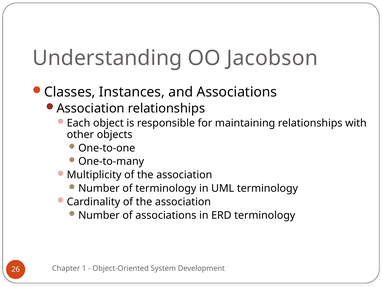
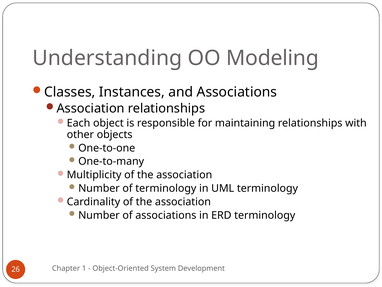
Jacobson: Jacobson -> Modeling (273, 58)
